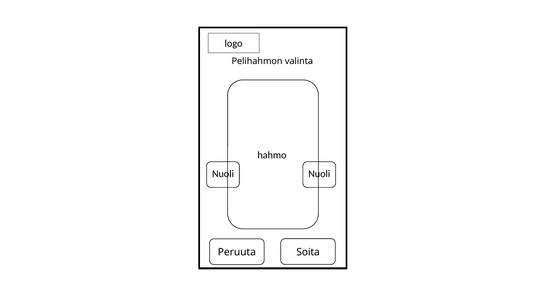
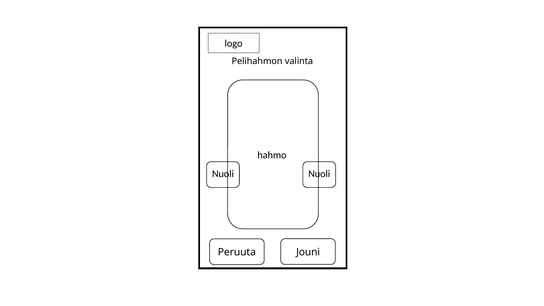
Soita: Soita -> Jouni (308, 252)
